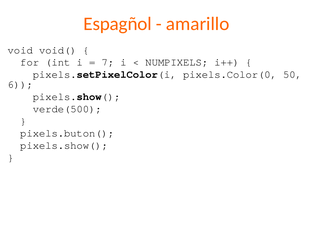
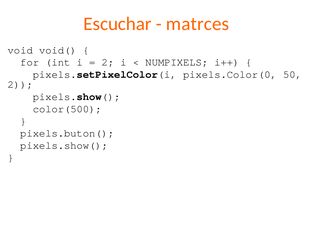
Espagñol: Espagñol -> Escuchar (118, 24)
amarillo: amarillo -> matrces (198, 24)
7: 7 -> 2 (108, 63)
6: 6 -> 2 (20, 85)
verde(500: verde(500 -> color(500 (67, 109)
